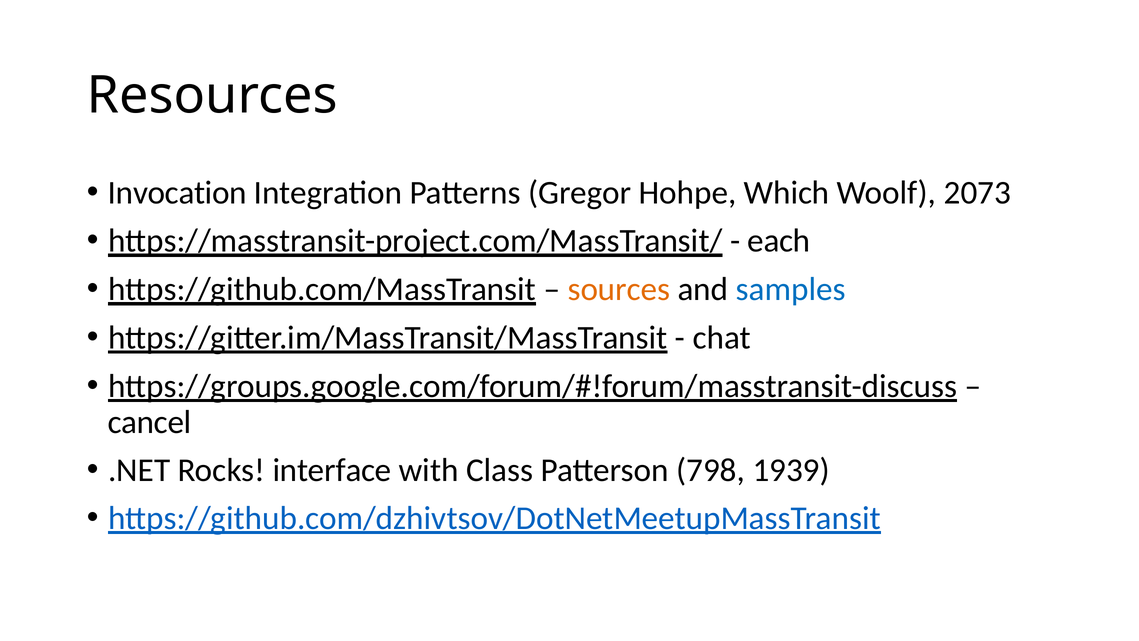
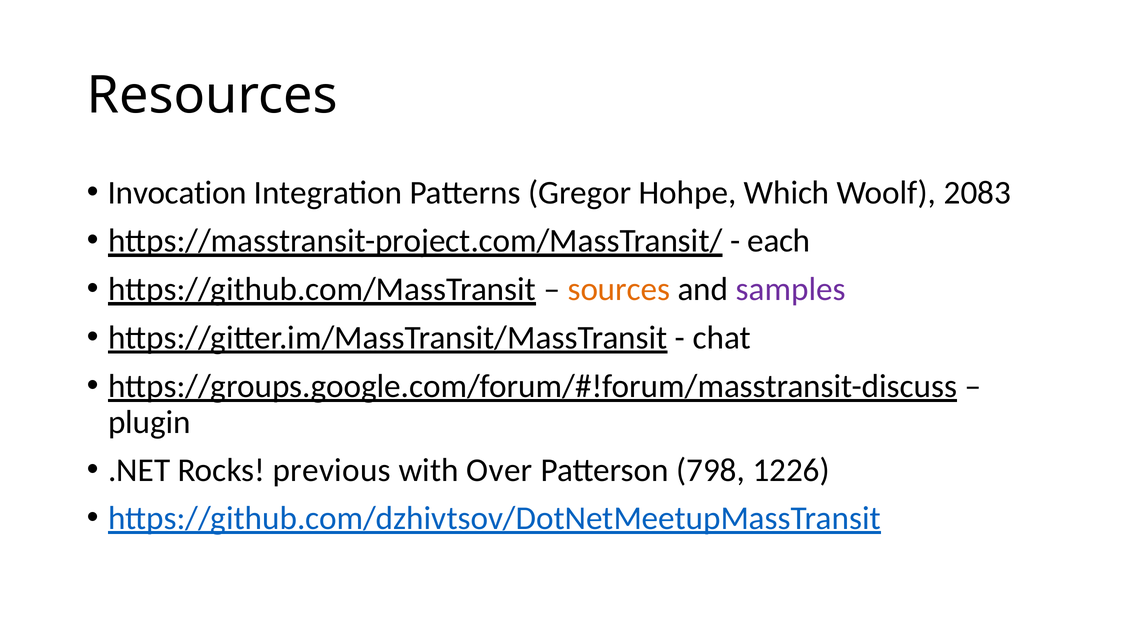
2073: 2073 -> 2083 (977, 193)
samples colour: blue -> purple (791, 289)
cancel: cancel -> plugin (149, 422)
interface: interface -> previous (332, 470)
Class: Class -> Over (499, 470)
1939: 1939 -> 1226 (791, 470)
